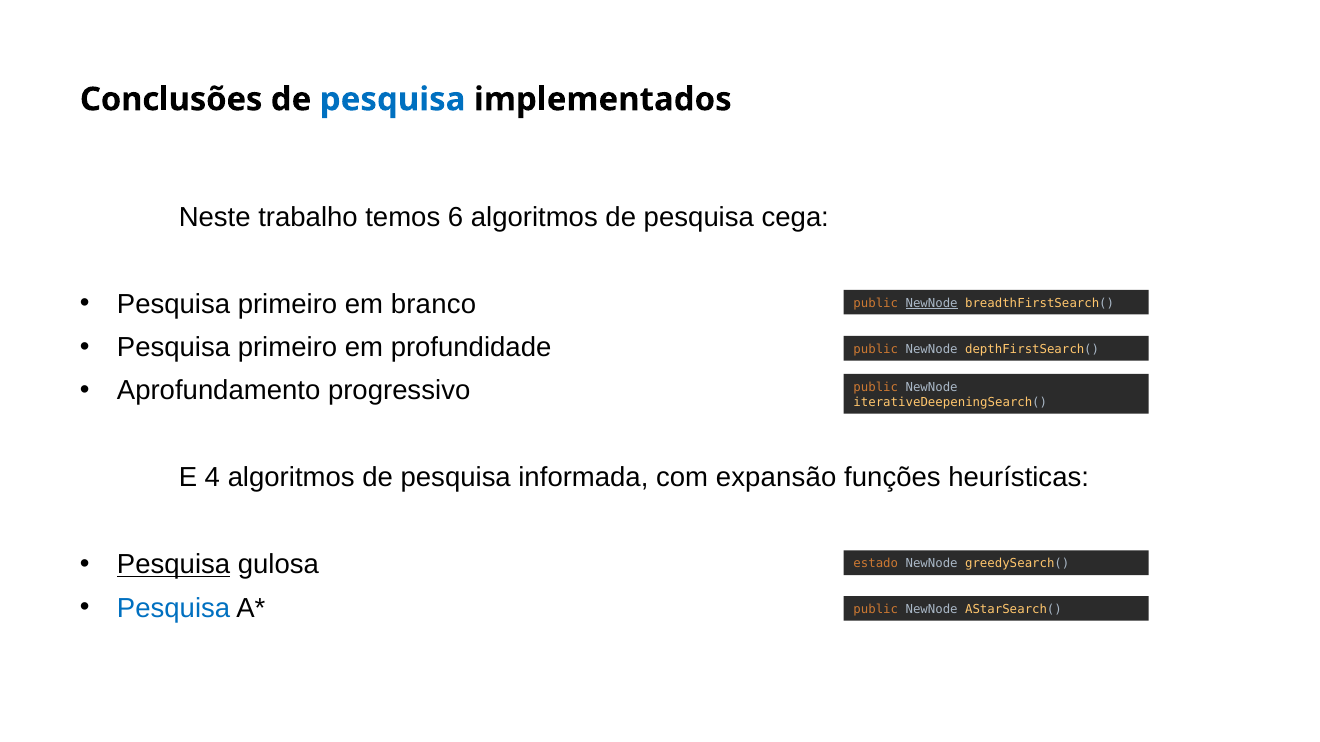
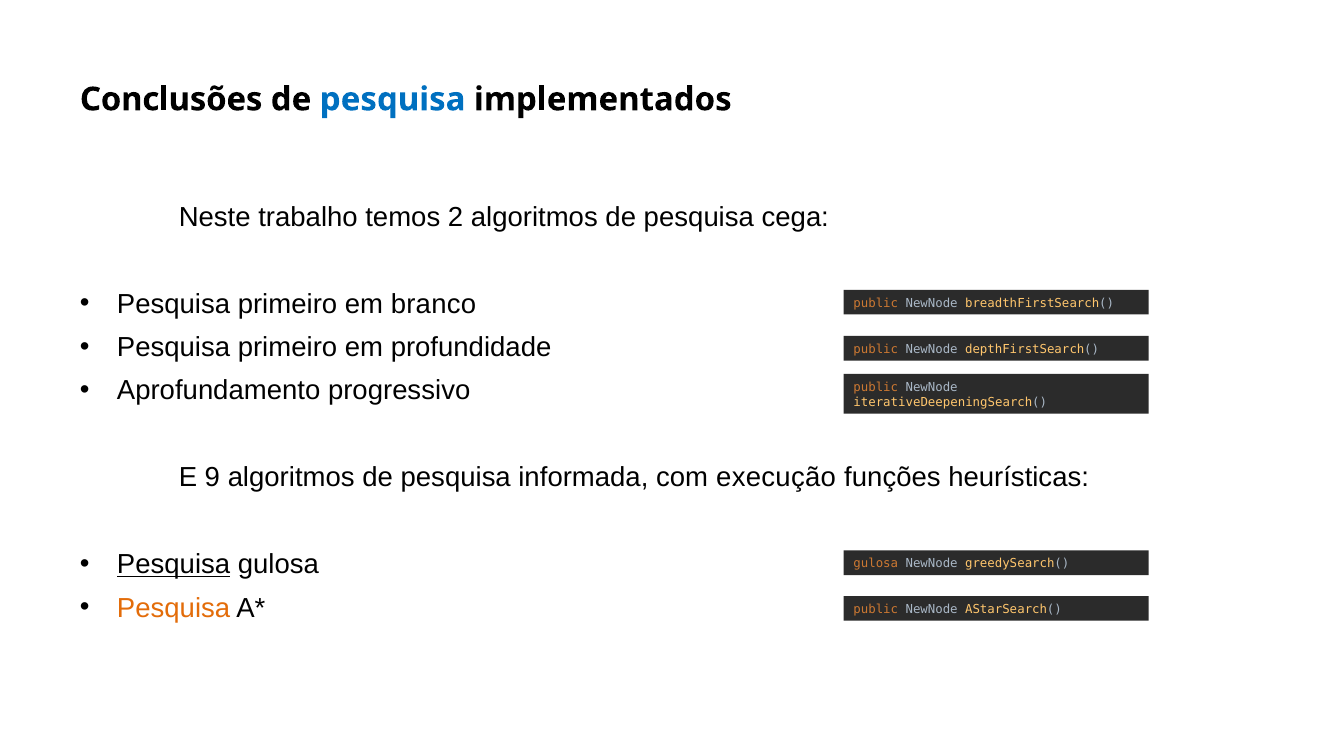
6: 6 -> 2 (456, 217)
NewNode underline: present -> none (932, 303)
4: 4 -> 9 (212, 478)
expansão: expansão -> execução (776, 478)
estado: estado -> gulosa (876, 564)
Pesquisa colour: blue -> orange (174, 608)
